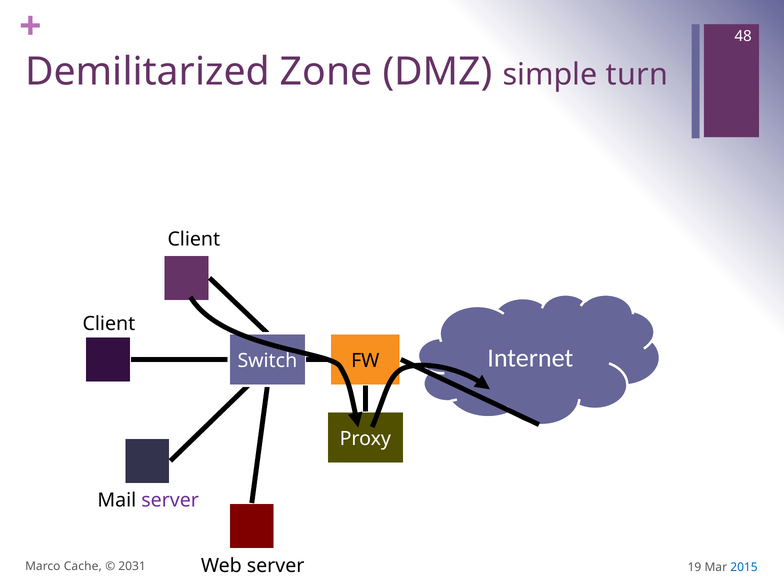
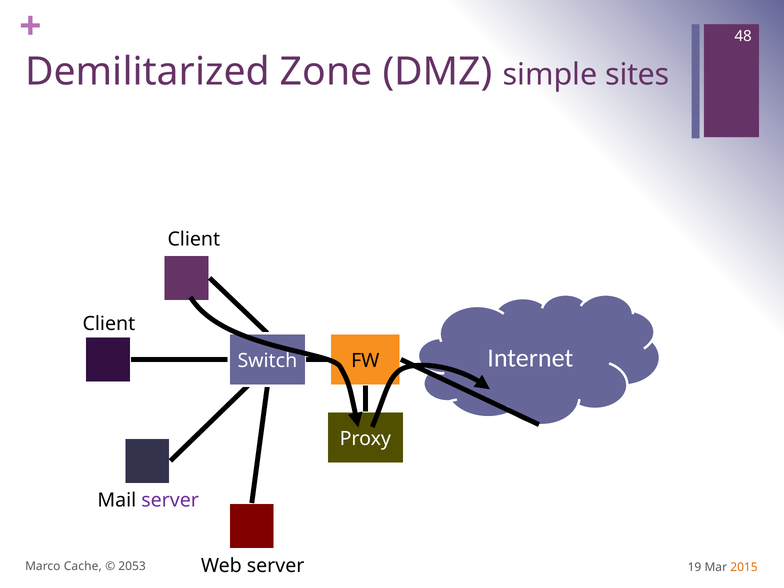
turn: turn -> sites (637, 75)
2031: 2031 -> 2053 (132, 566)
2015 colour: blue -> orange (744, 567)
